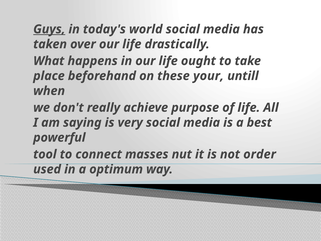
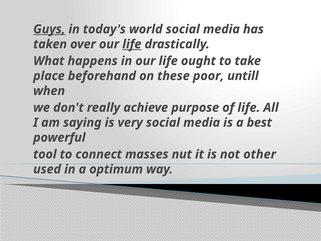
life underline: none -> present (132, 44)
your: your -> poor (208, 76)
order: order -> other (260, 154)
